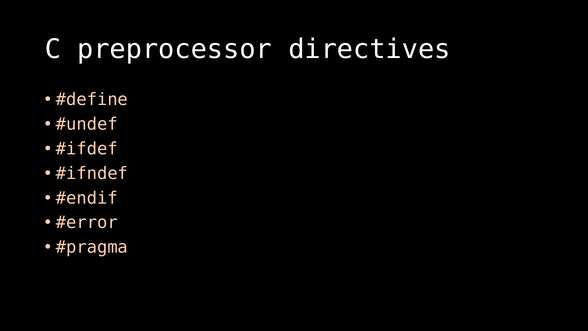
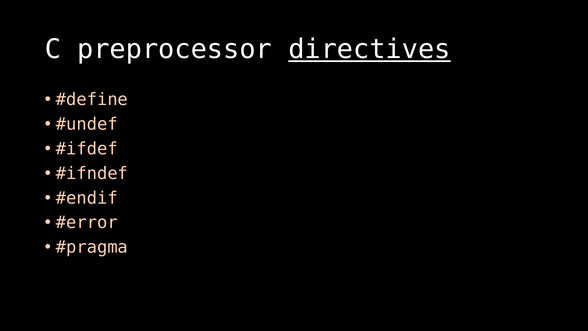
directives underline: none -> present (369, 49)
